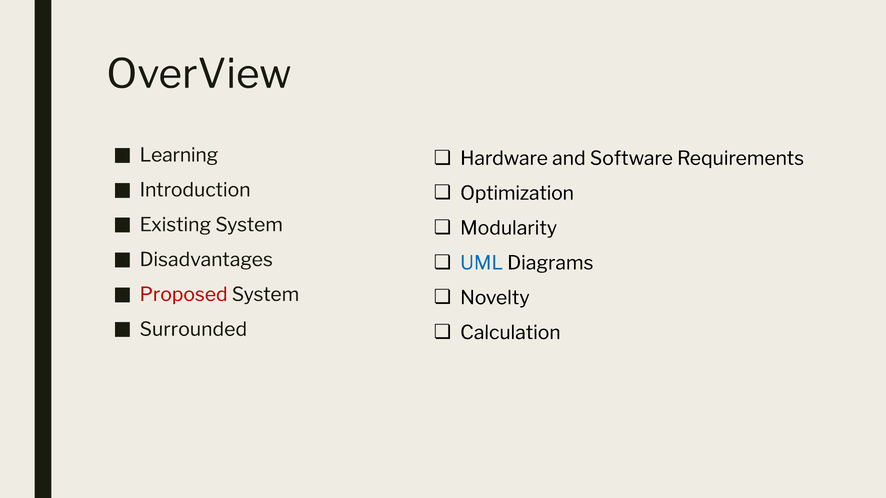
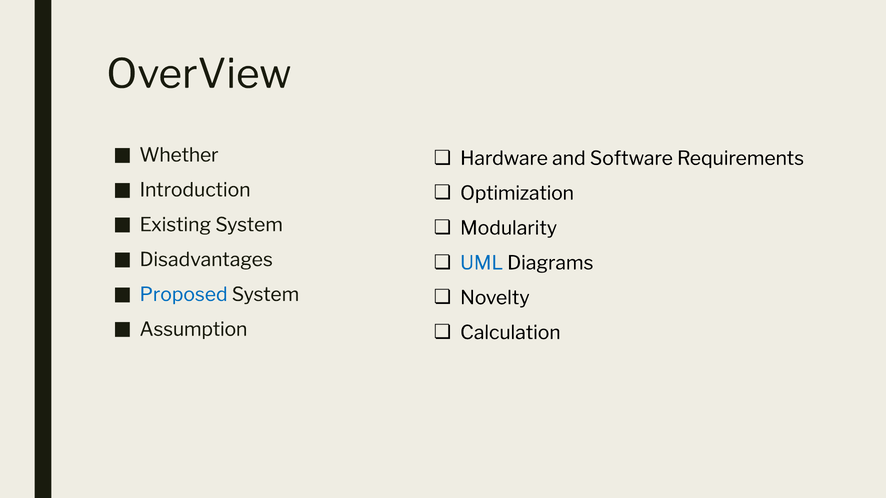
Learning: Learning -> Whether (179, 155)
Proposed colour: red -> blue (184, 295)
Surrounded: Surrounded -> Assumption (193, 330)
